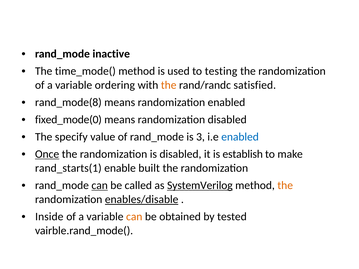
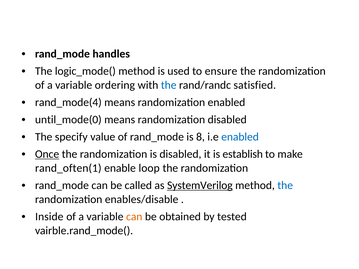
inactive: inactive -> handles (111, 54)
time_mode(: time_mode( -> logic_mode( (85, 71)
testing: testing -> ensure (221, 71)
the colour: orange -> blue (169, 85)
rand_mode(8: rand_mode(8 -> rand_mode(4 (68, 102)
fixed_mode(0: fixed_mode(0 -> until_mode(0 (68, 120)
3: 3 -> 8 (201, 137)
rand_starts(1: rand_starts(1 -> rand_often(1 (68, 168)
built: built -> loop (149, 168)
can underline: present -> none (100, 186)
the colour: orange -> blue (285, 186)
enables/disable underline: present -> none (142, 200)
